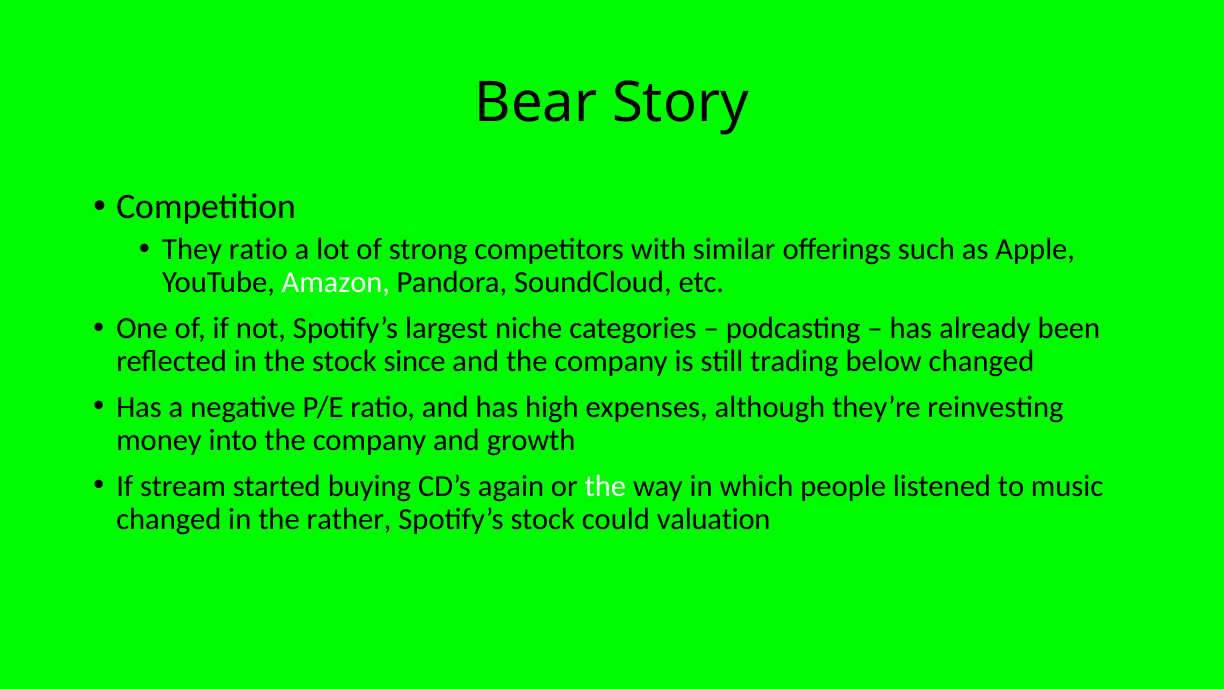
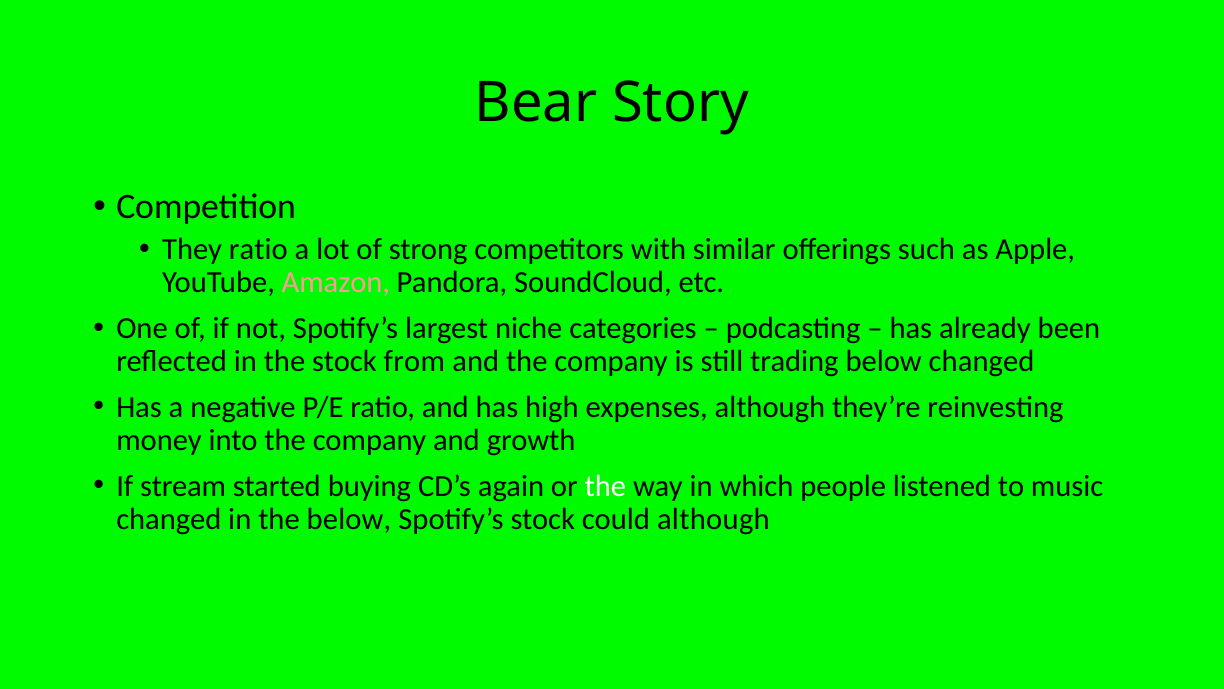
Amazon colour: white -> pink (336, 282)
since: since -> from (414, 361)
the rather: rather -> below (349, 519)
could valuation: valuation -> although (713, 519)
